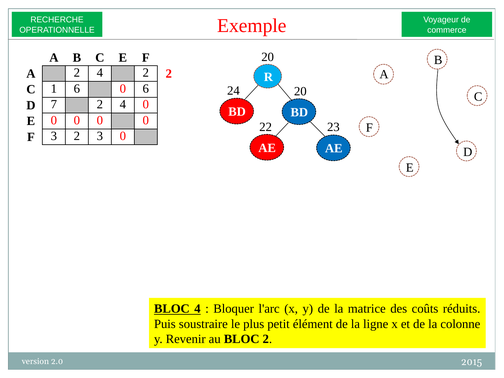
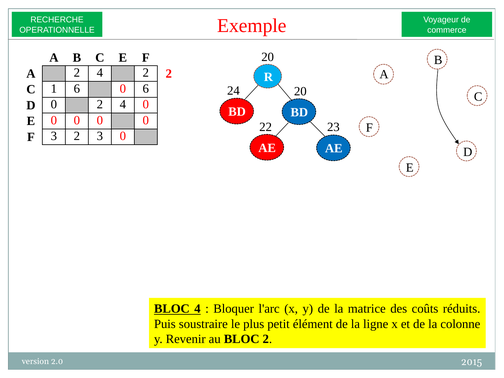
D 7: 7 -> 0 (54, 104)
